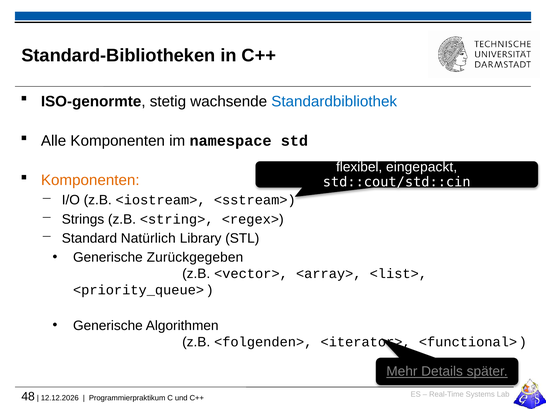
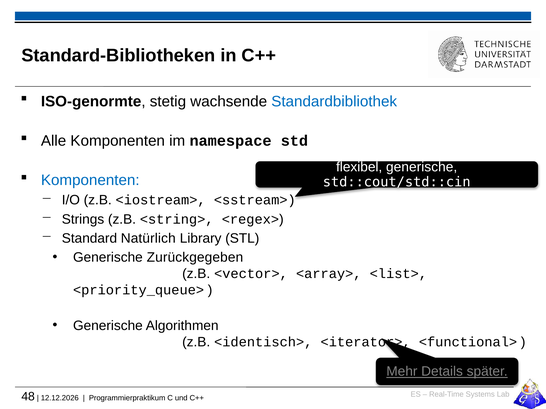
flexibel eingepackt: eingepackt -> generische (422, 167)
Komponenten colour: orange -> blue (90, 180)
<folgenden>: <folgenden> -> <identisch> (263, 342)
